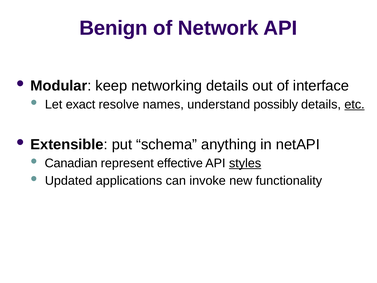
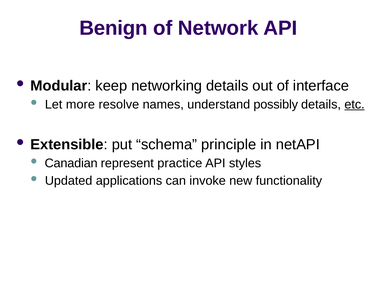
exact: exact -> more (80, 104)
anything: anything -> principle (229, 144)
effective: effective -> practice (180, 163)
styles underline: present -> none (245, 163)
